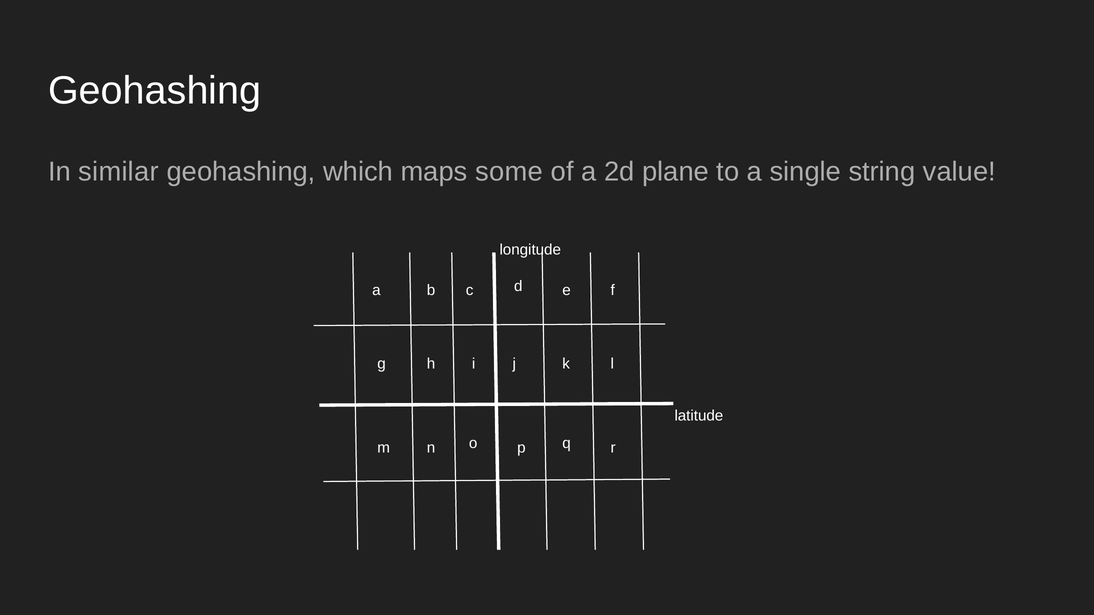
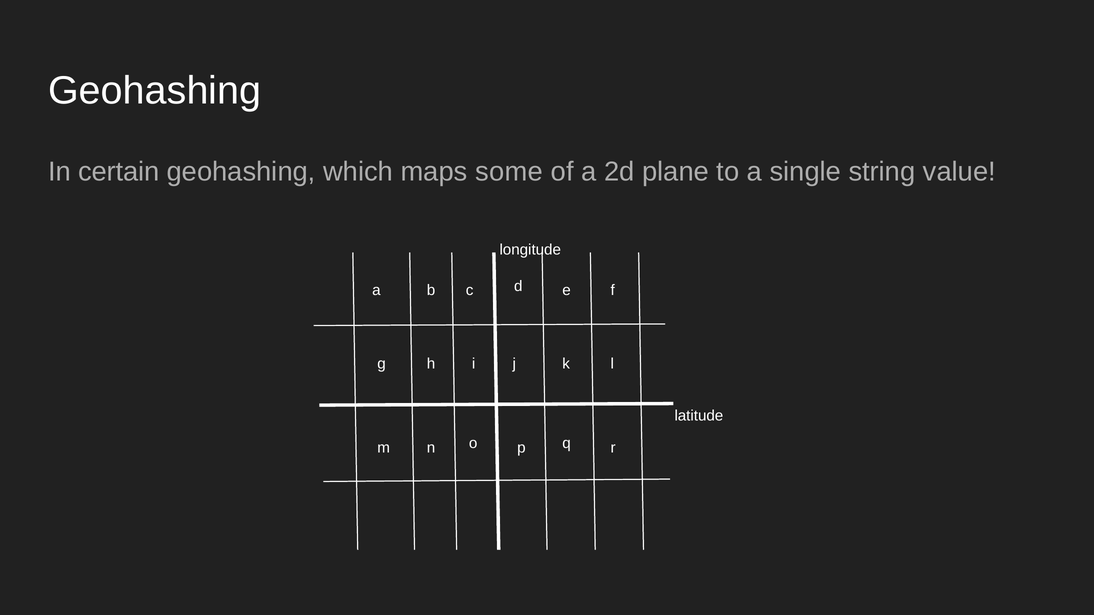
similar: similar -> certain (119, 172)
